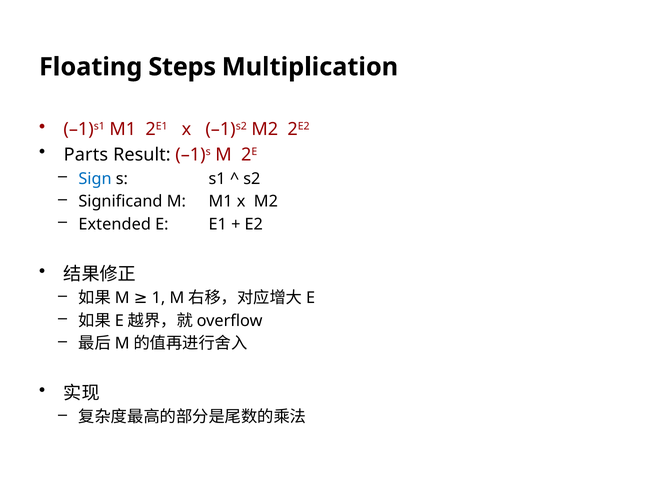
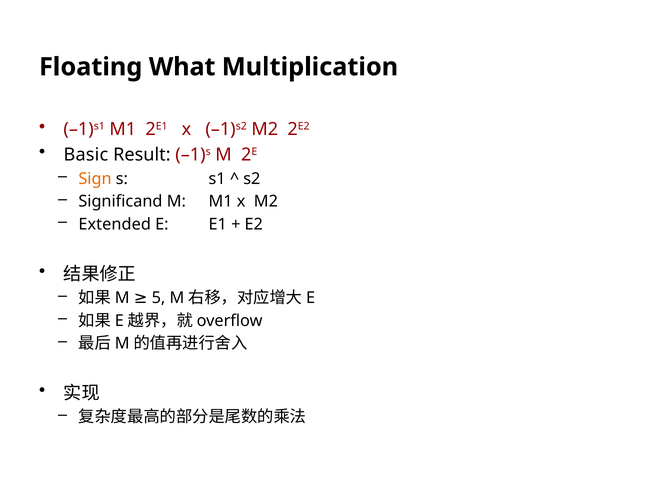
Steps: Steps -> What (182, 67)
Parts: Parts -> Basic (86, 155)
Sign colour: blue -> orange (95, 178)
1: 1 -> 5 (159, 297)
